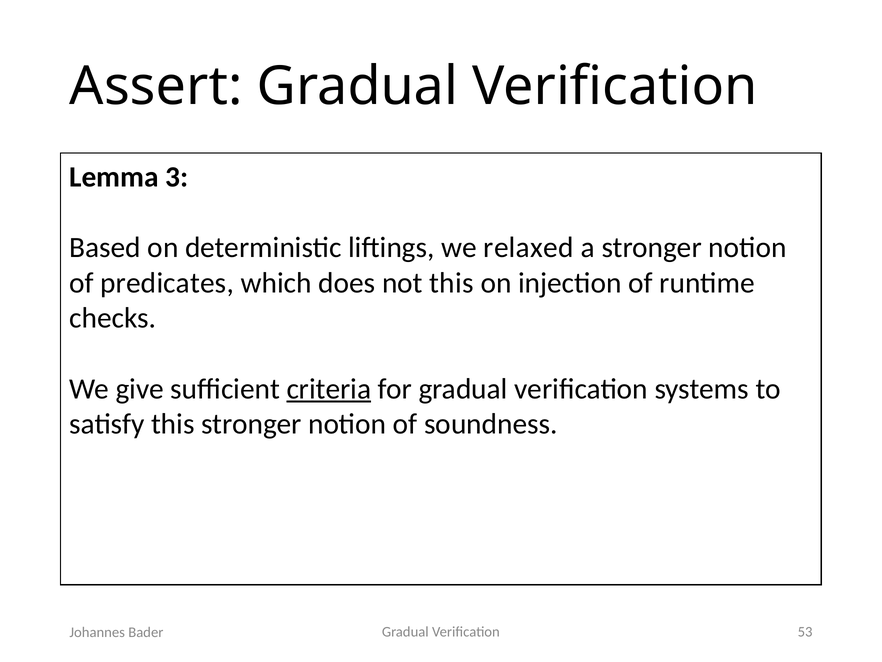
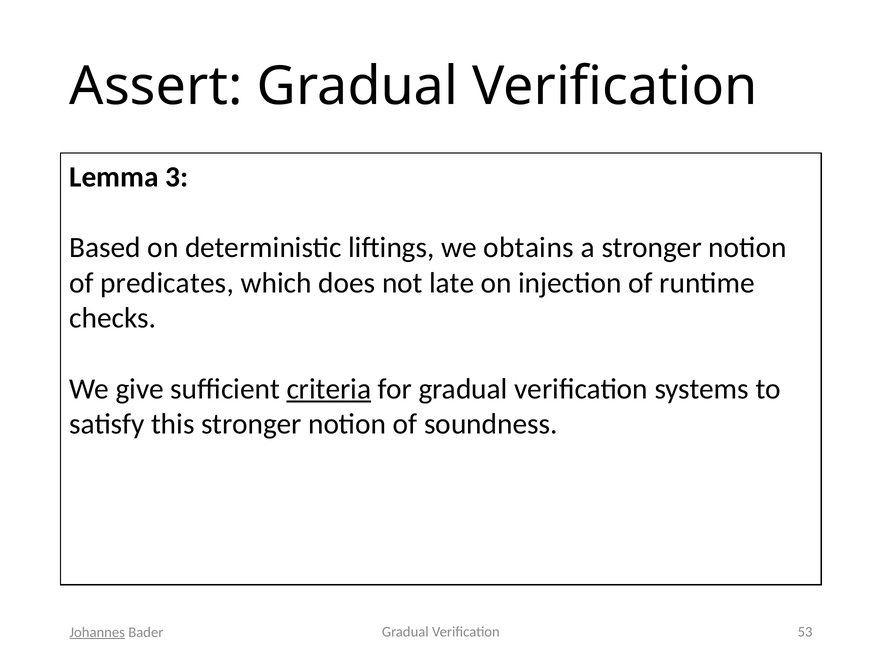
relaxed: relaxed -> obtains (529, 247)
not this: this -> late (452, 283)
Johannes underline: none -> present (97, 632)
